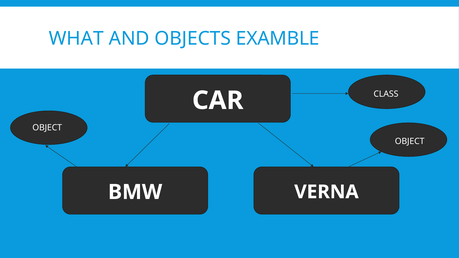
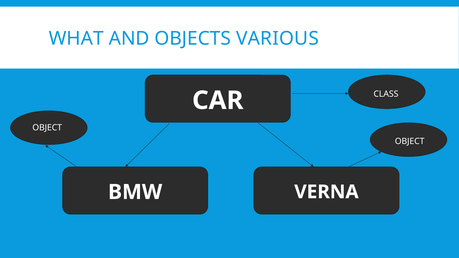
EXAMBLE: EXAMBLE -> VARIOUS (278, 39)
